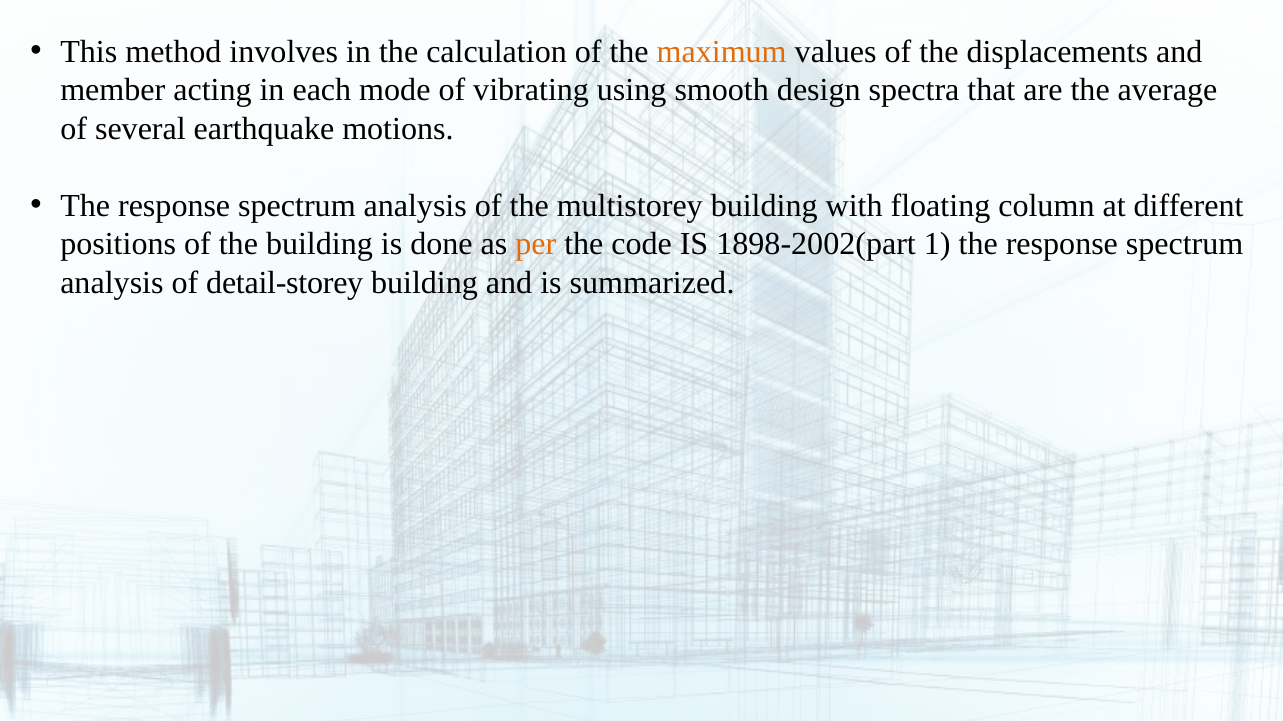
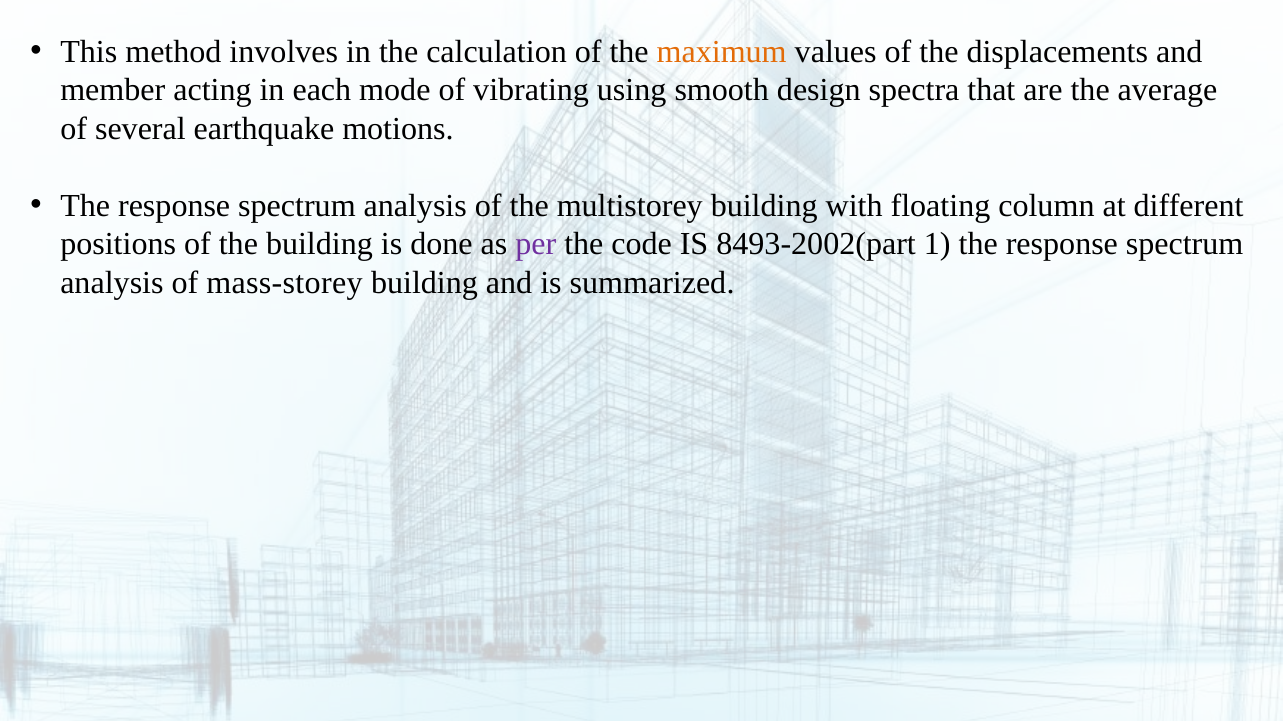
per colour: orange -> purple (536, 244)
1898-2002(part: 1898-2002(part -> 8493-2002(part (816, 244)
detail-storey: detail-storey -> mass-storey (284, 283)
